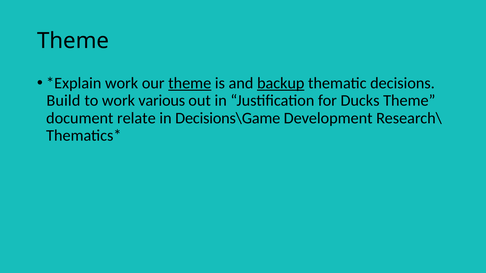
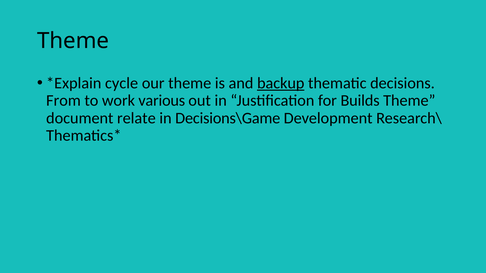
work: work -> cycle (122, 83)
theme underline: present -> none (190, 83)
Build: Build -> From (63, 101)
Ducks: Ducks -> Builds (360, 101)
